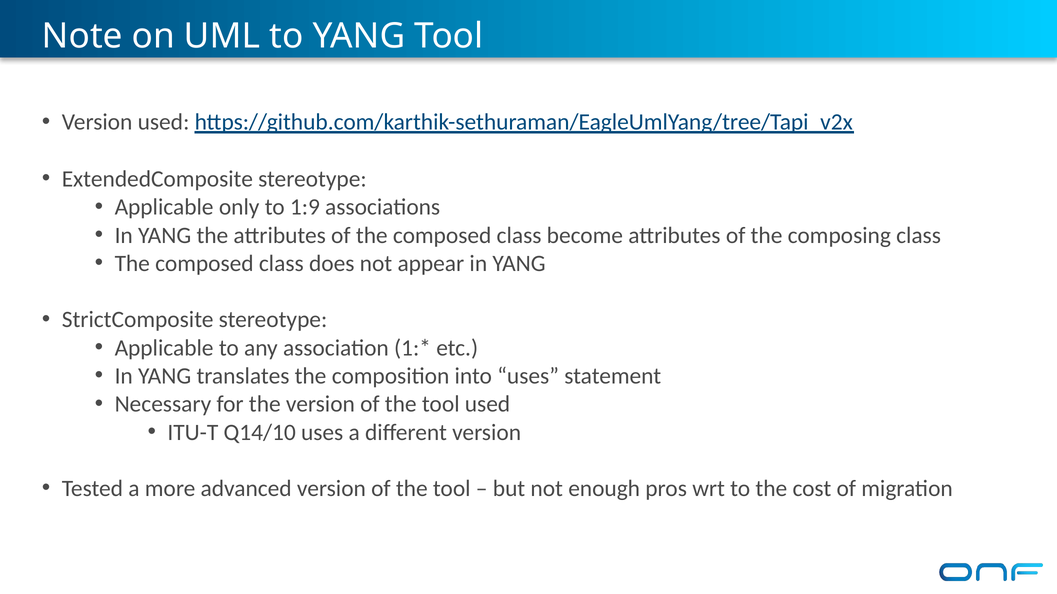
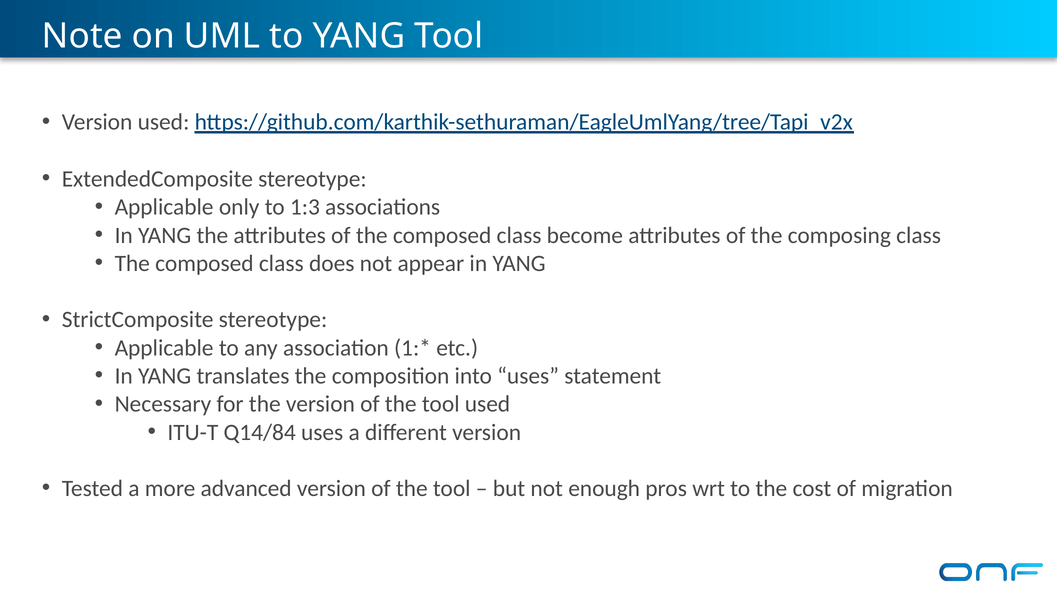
1:9: 1:9 -> 1:3 (305, 207)
Q14/10: Q14/10 -> Q14/84 (260, 433)
